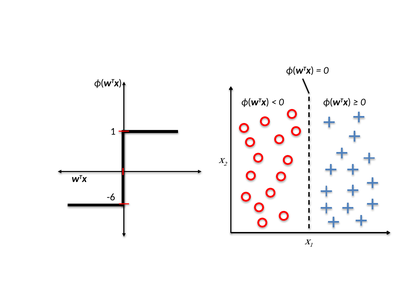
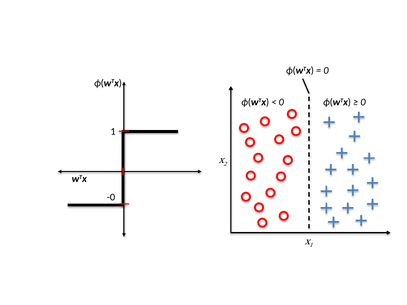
-6: -6 -> -0 (111, 197)
